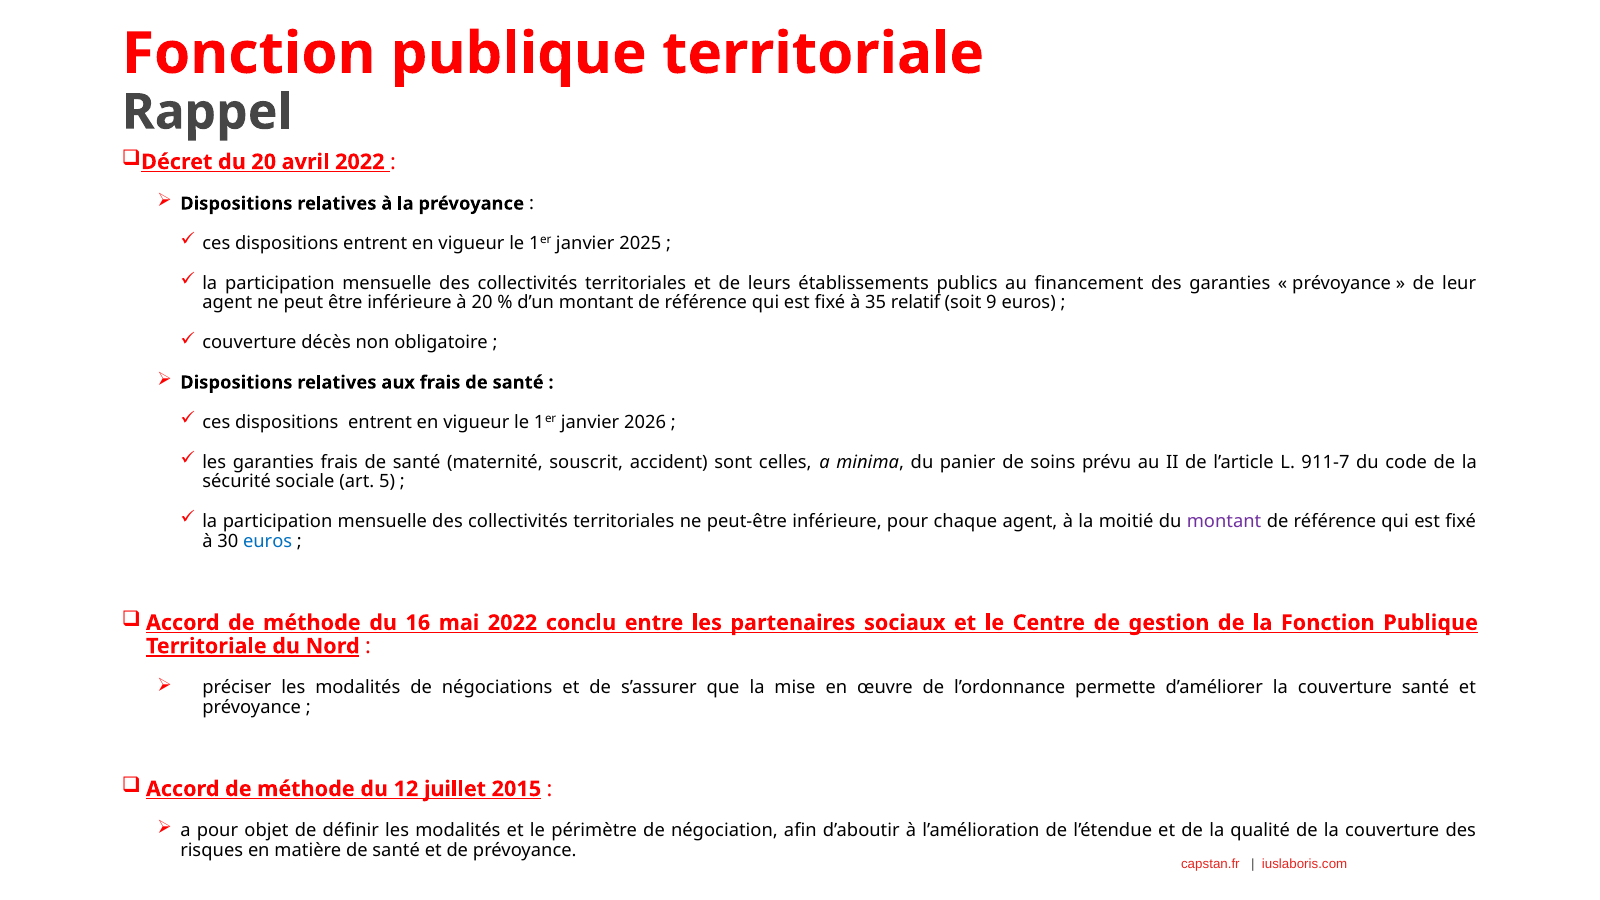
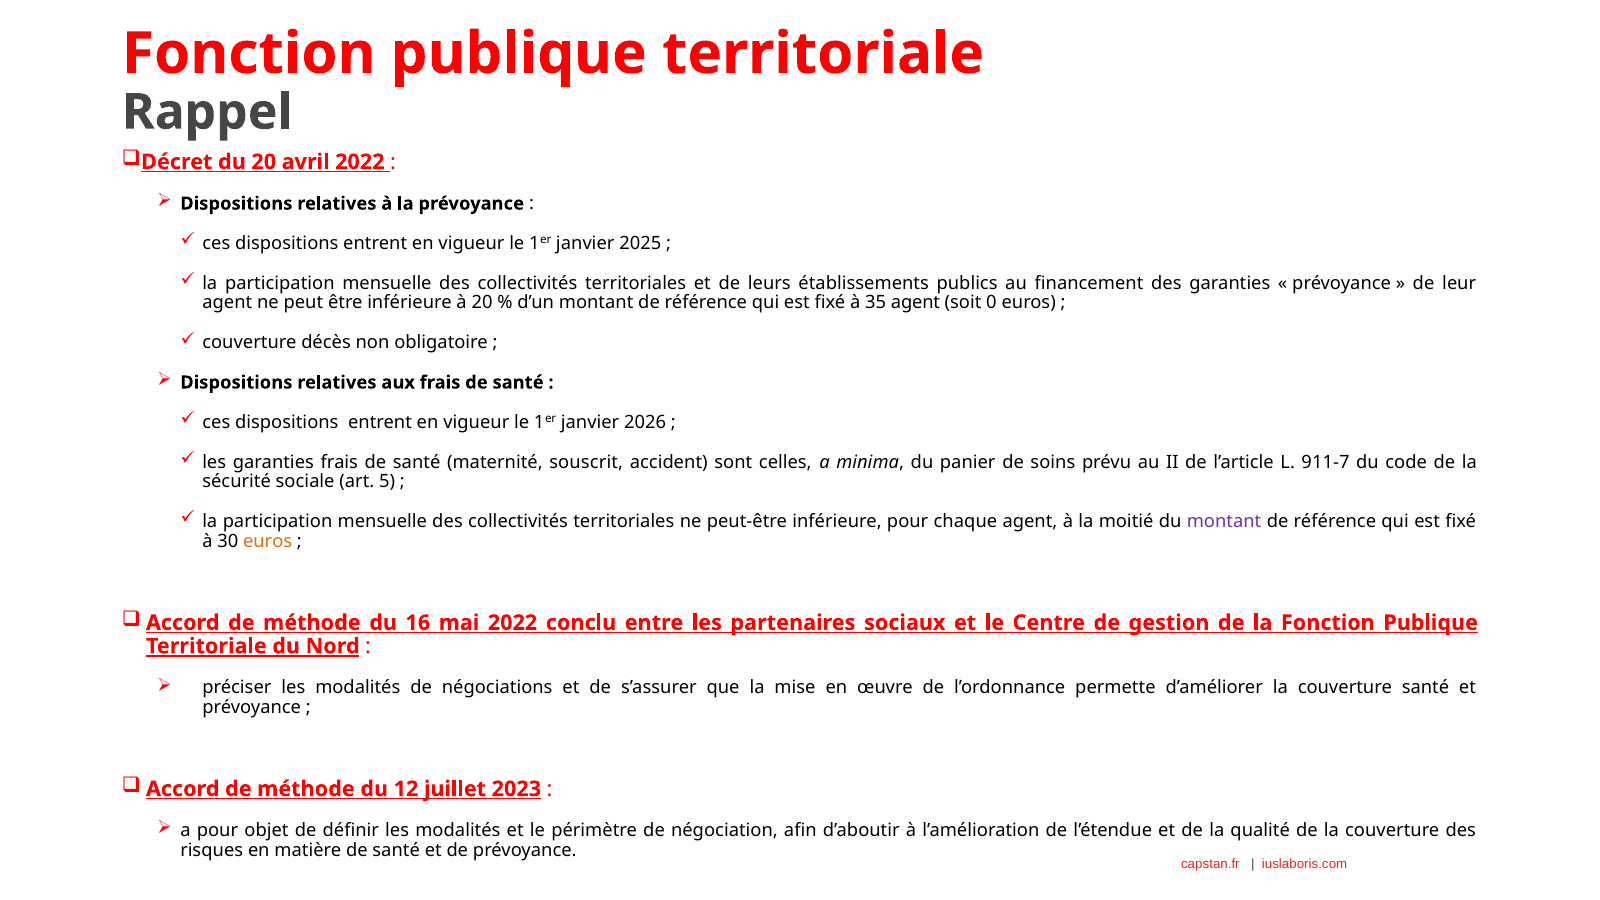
35 relatif: relatif -> agent (916, 303)
9: 9 -> 0 (991, 303)
euros colour: blue -> orange (268, 541)
2015: 2015 -> 2023 (516, 789)
